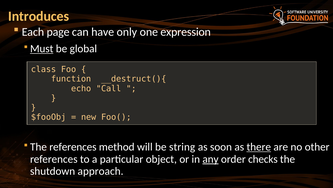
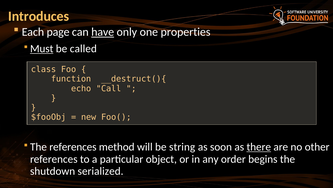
have underline: none -> present (103, 32)
expression: expression -> properties (186, 32)
global: global -> called (83, 49)
any underline: present -> none (211, 159)
checks: checks -> begins (263, 159)
approach: approach -> serialized (101, 171)
